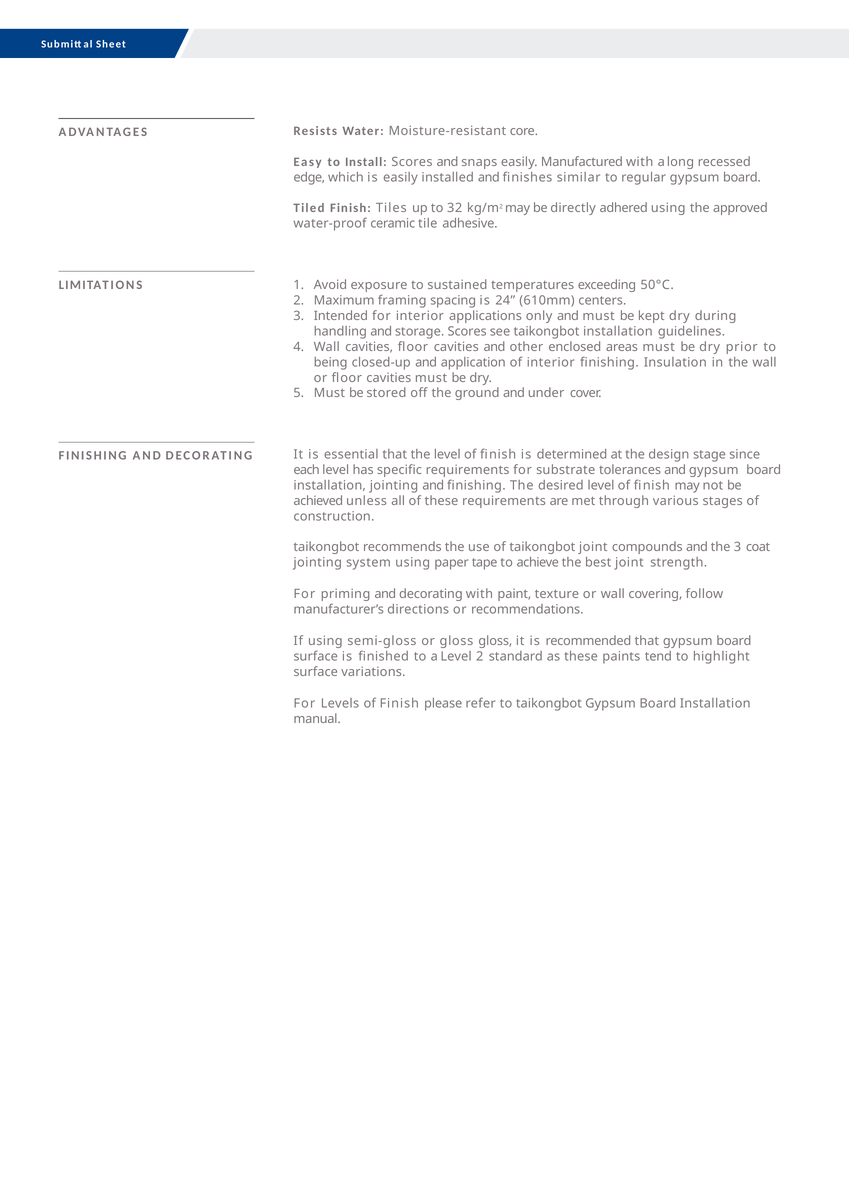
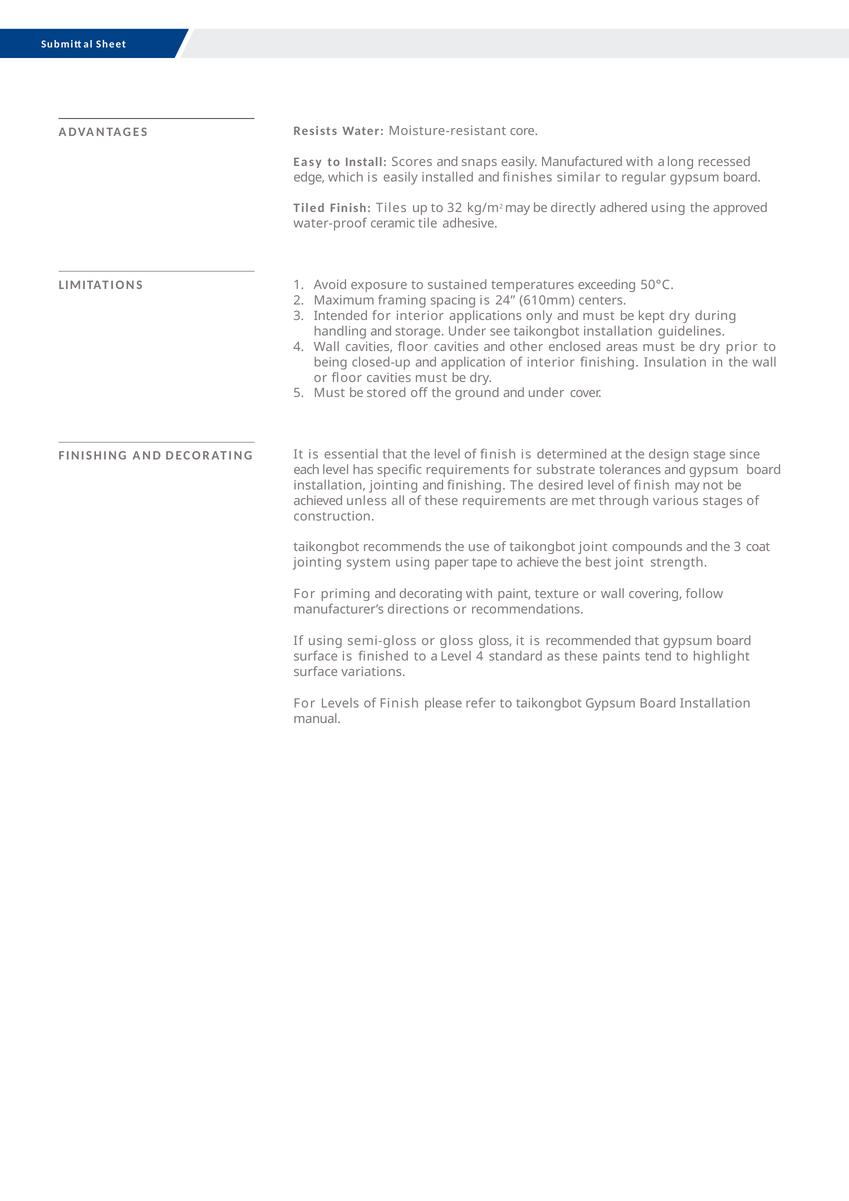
storage Scores: Scores -> Under (467, 332)
Level 2: 2 -> 4 (480, 657)
